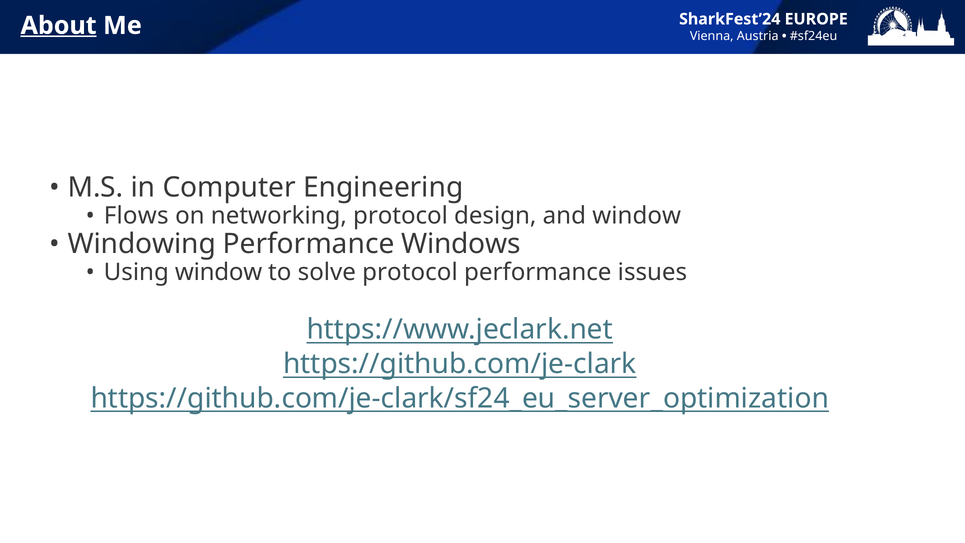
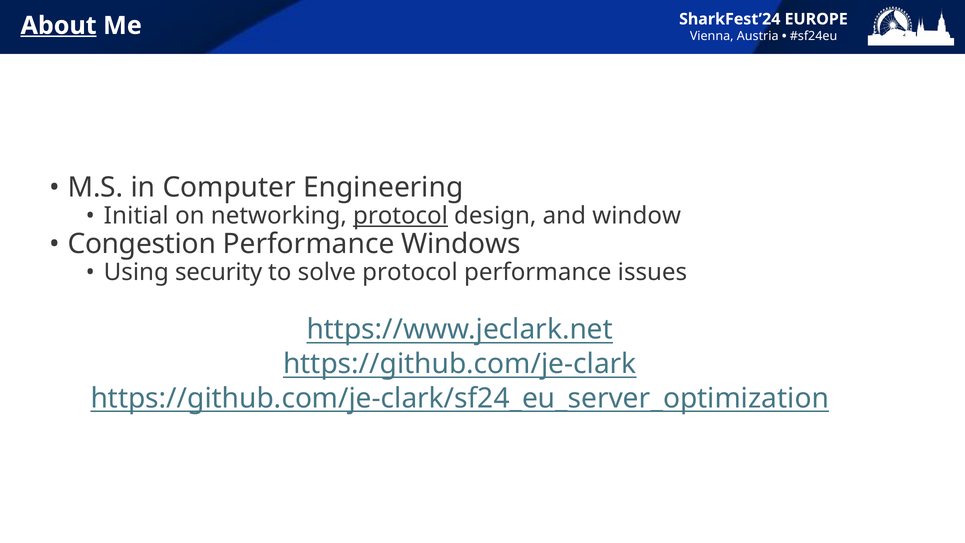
Flows: Flows -> Initial (136, 216)
protocol underline: none -> present (400, 216)
Windowing: Windowing -> Congestion (142, 244)
Using window: window -> security (219, 272)
